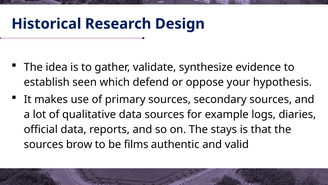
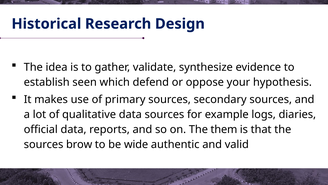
stays: stays -> them (224, 129)
films: films -> wide (136, 144)
